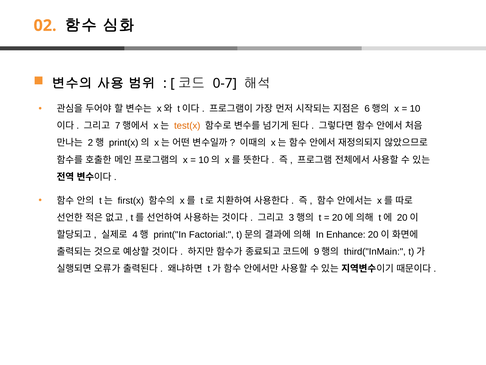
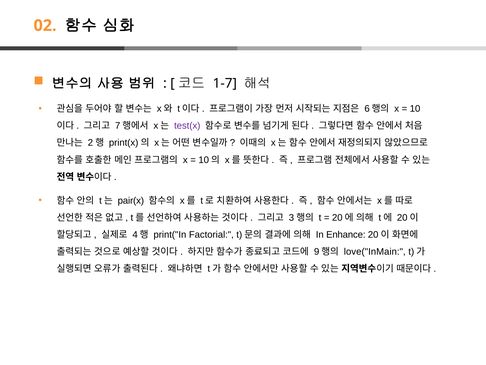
0-7: 0-7 -> 1-7 (225, 83)
test(x colour: orange -> purple (187, 126)
first(x: first(x -> pair(x (131, 200)
third("InMain: third("InMain -> love("InMain (375, 251)
